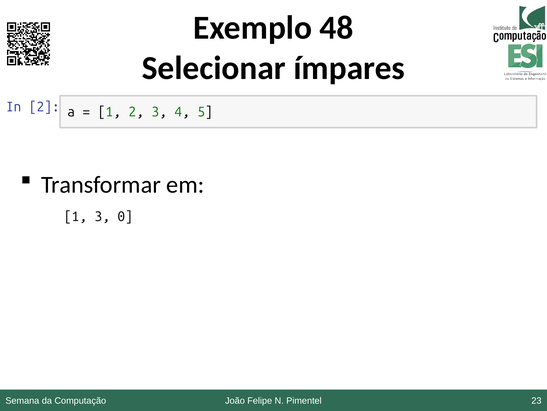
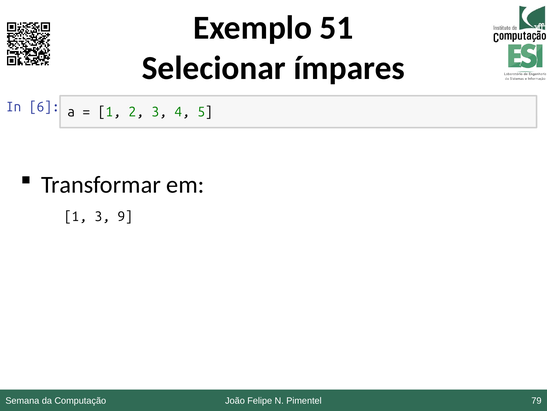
48: 48 -> 51 (337, 28)
In 2: 2 -> 6 (44, 107)
0: 0 -> 9 (125, 216)
23: 23 -> 79 (536, 400)
